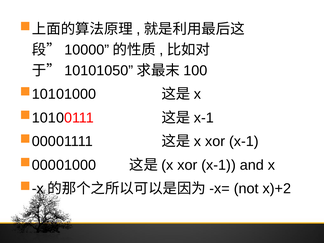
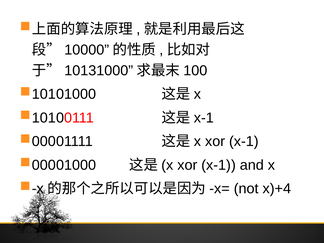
10101050: 10101050 -> 10131000 (99, 71)
x)+2: x)+2 -> x)+4 (277, 189)
